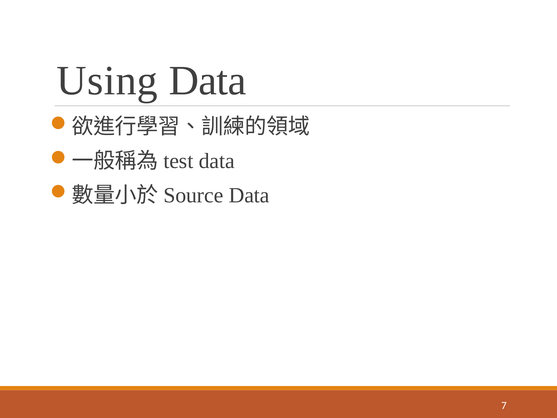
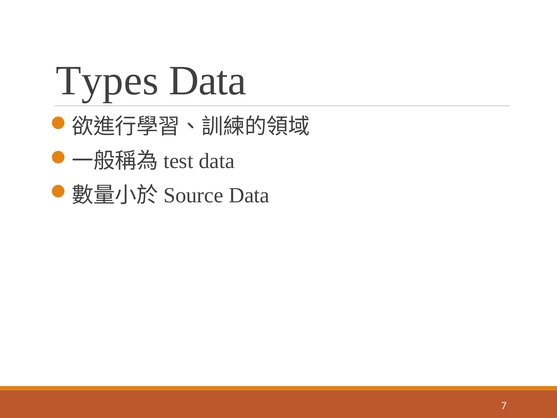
Using: Using -> Types (107, 81)
